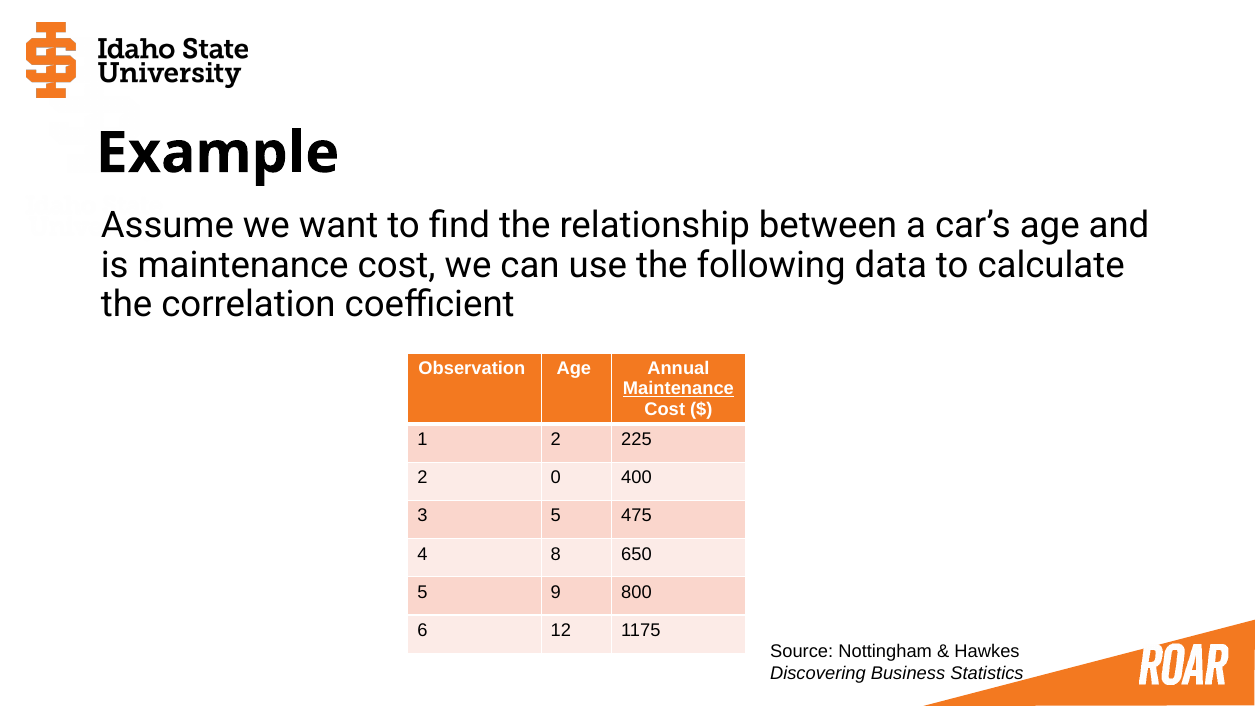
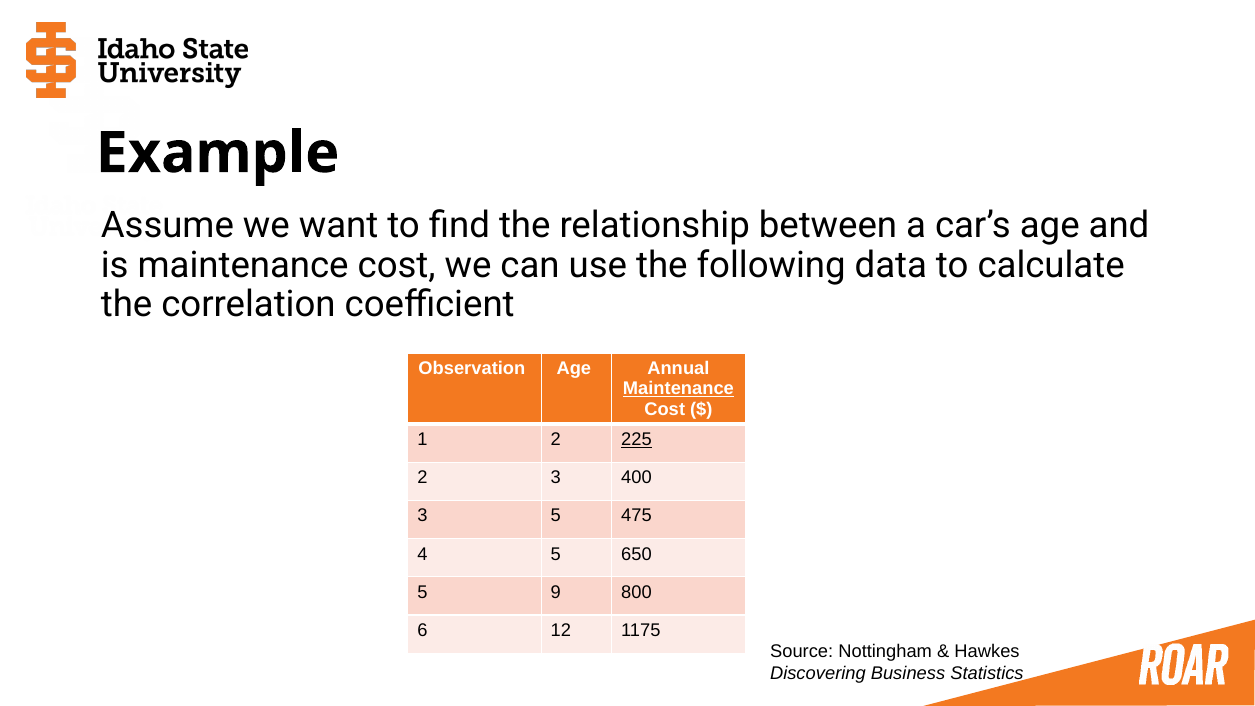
225 underline: none -> present (636, 439)
2 0: 0 -> 3 (556, 478)
4 8: 8 -> 5 (556, 554)
